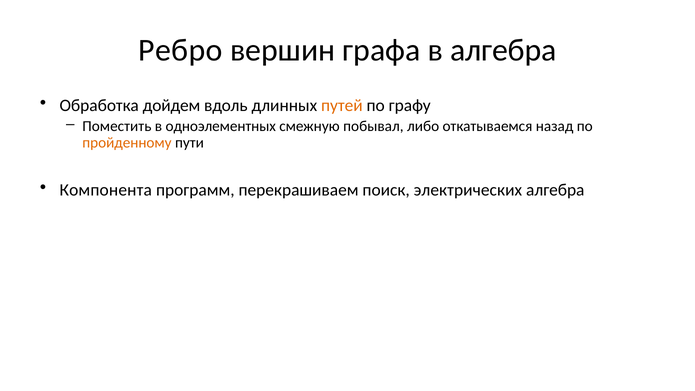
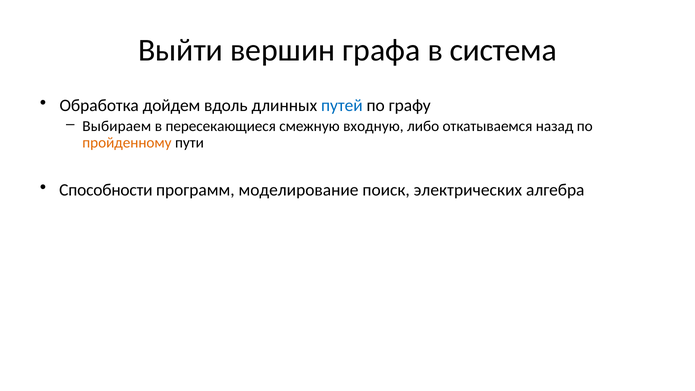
Ребро: Ребро -> Выйти (181, 50)
в алгебра: алгебра -> система (503, 50)
путей colour: orange -> blue (342, 105)
Поместить: Поместить -> Выбираем (117, 126)
одноэлементных: одноэлементных -> пересекающиеся (221, 126)
побывал: побывал -> входную (373, 126)
Компонента: Компонента -> Способности (106, 190)
перекрашиваем: перекрашиваем -> моделирование (299, 190)
